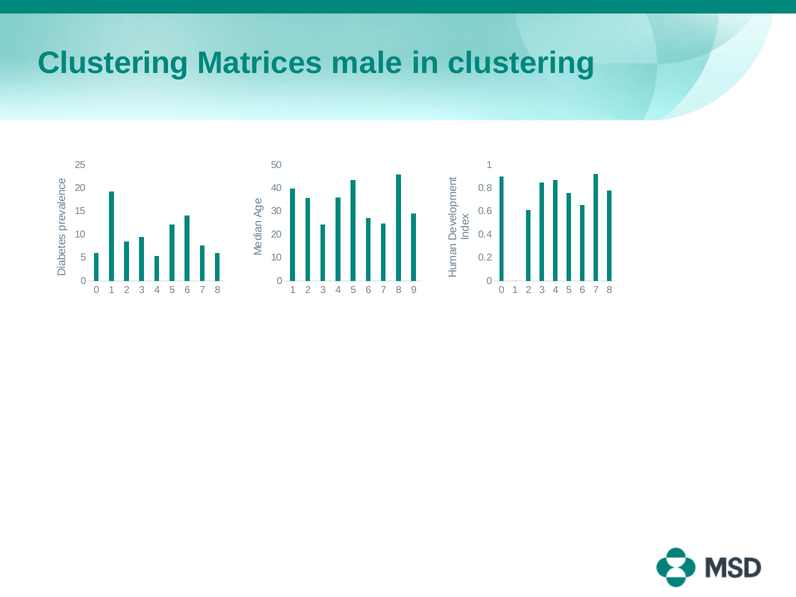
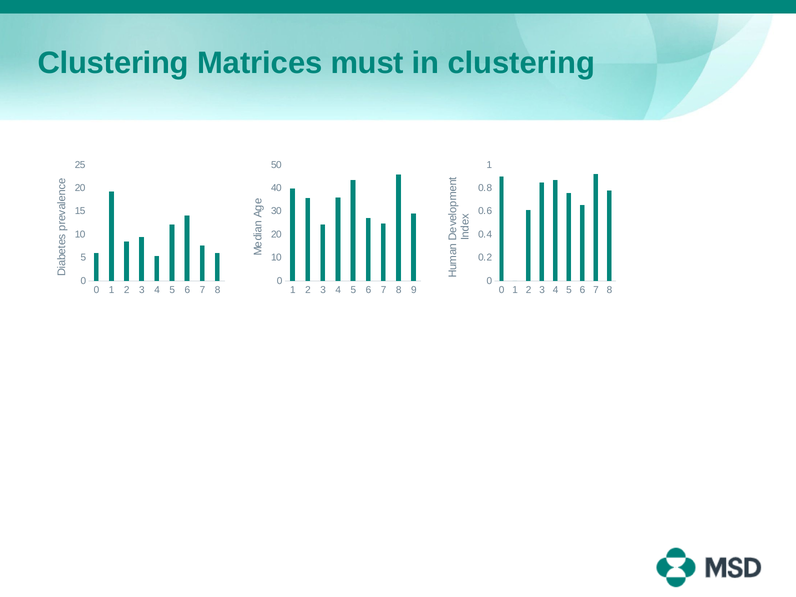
male: male -> must (367, 63)
